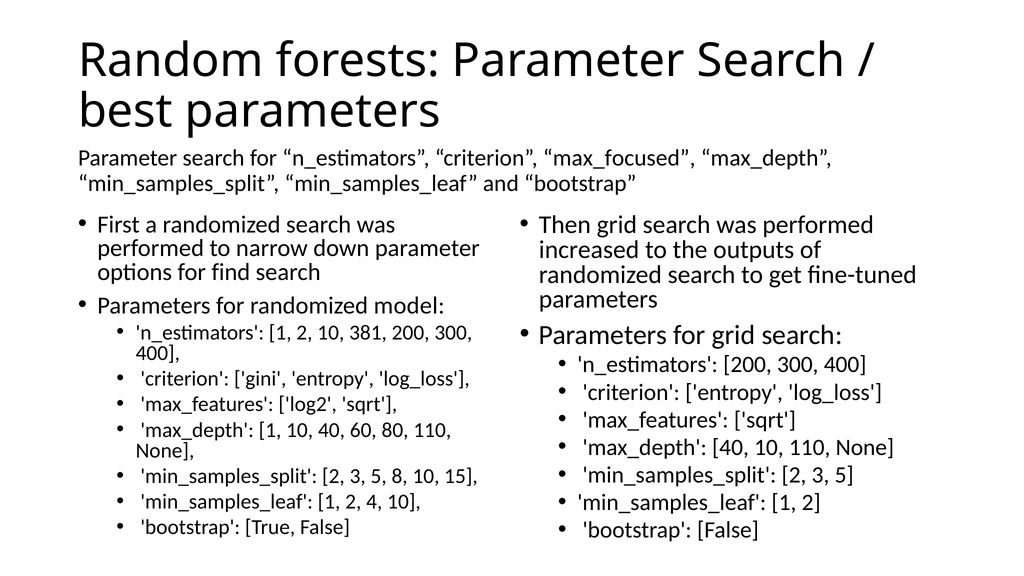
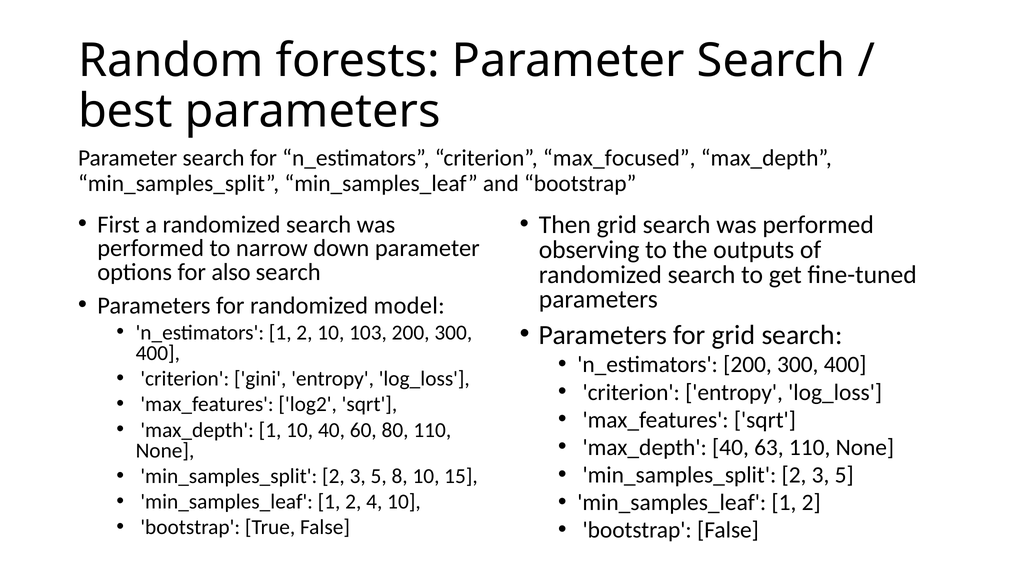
increased: increased -> observing (589, 250)
find: find -> also (231, 272)
381: 381 -> 103 (368, 333)
40 10: 10 -> 63 (769, 447)
